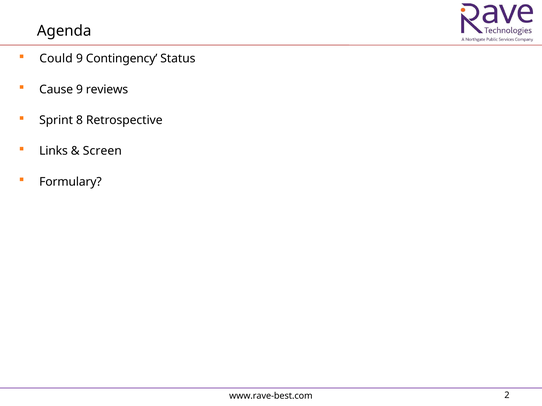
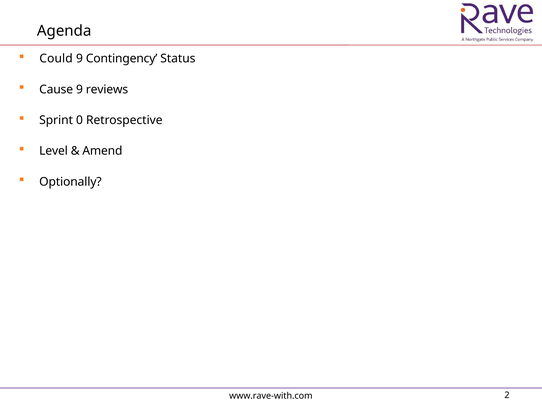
8: 8 -> 0 (79, 120)
Links: Links -> Level (53, 151)
Screen: Screen -> Amend (102, 151)
Formulary: Formulary -> Optionally (70, 182)
www.rave-best.com: www.rave-best.com -> www.rave-with.com (271, 396)
